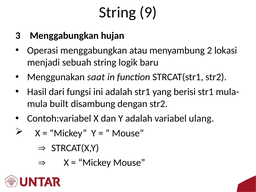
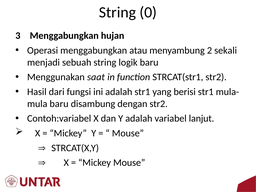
9: 9 -> 0 (148, 12)
lokasi: lokasi -> sekali (226, 50)
built: built -> baru (59, 104)
ulang: ulang -> lanjut (202, 118)
